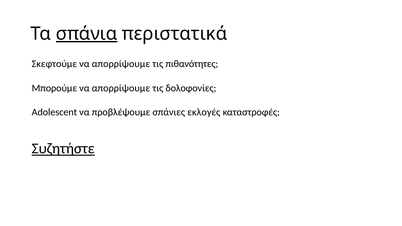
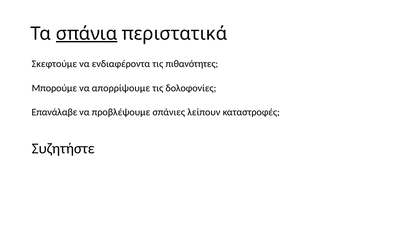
απορρίψουμε: απορρίψουμε -> ενδιαφέροντα (121, 64)
Adolescent: Adolescent -> Επανάλαβε (54, 112)
εκλογές: εκλογές -> λείπουν (204, 112)
Συζητήστε underline: present -> none (63, 149)
